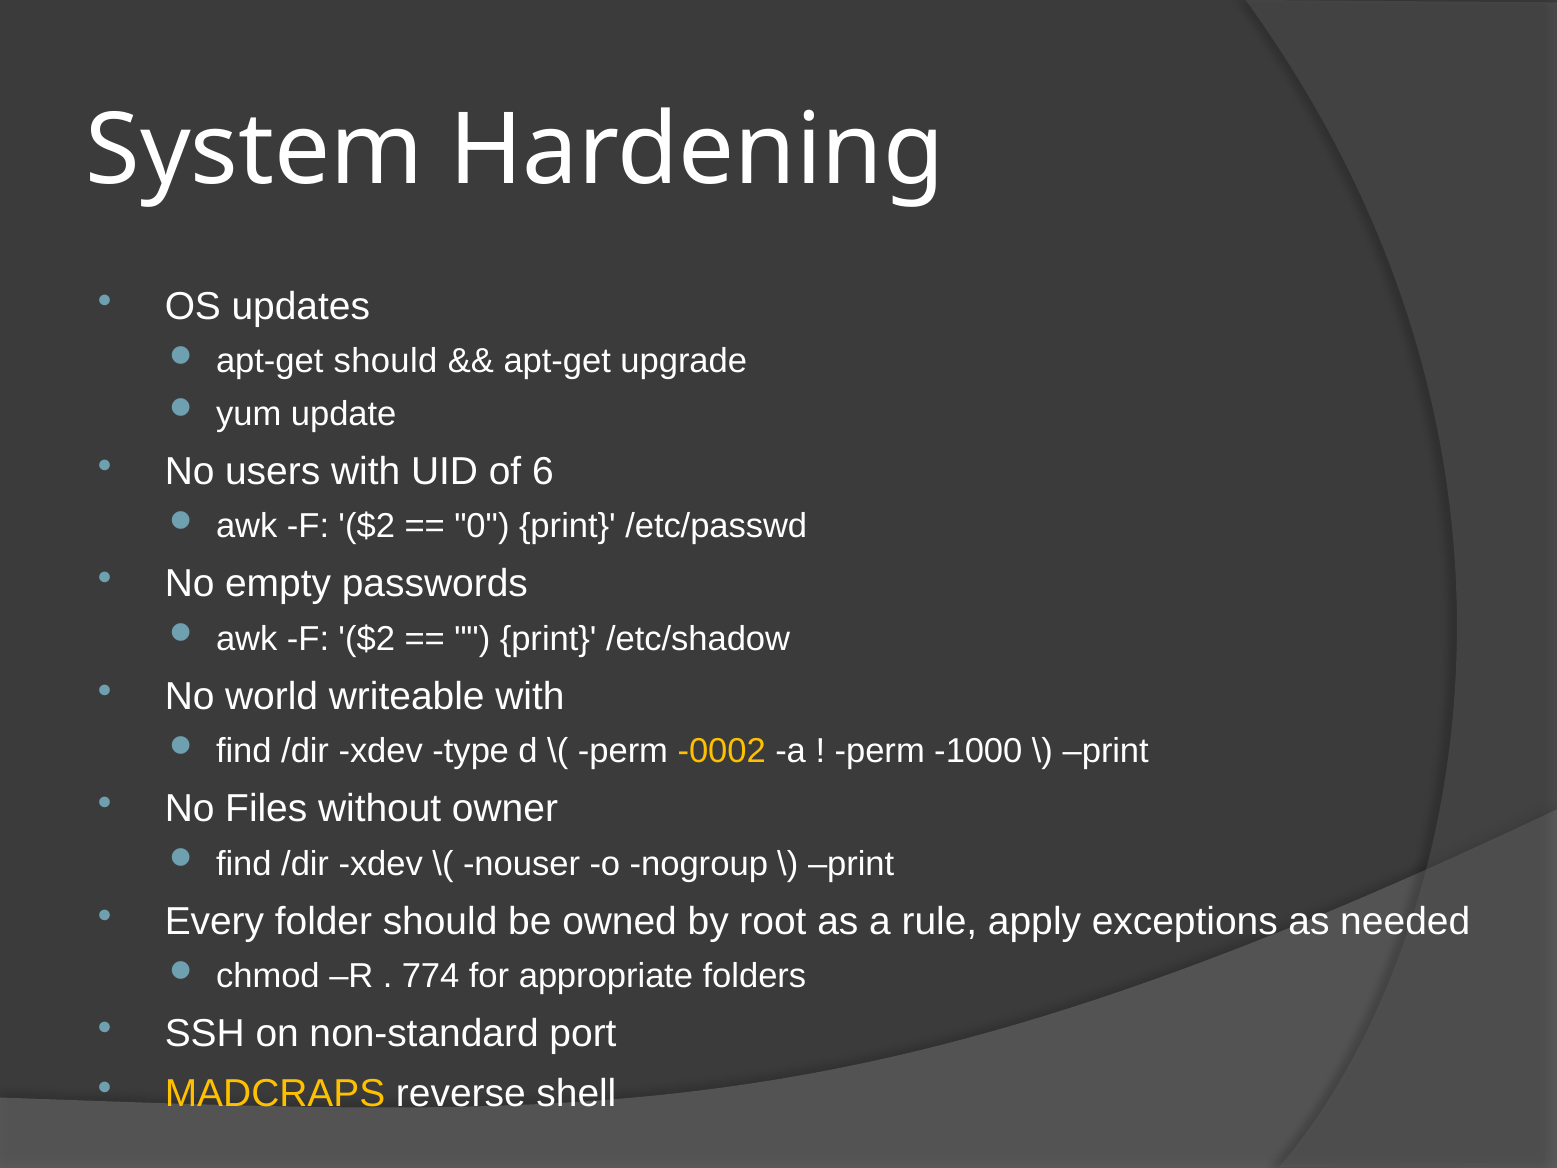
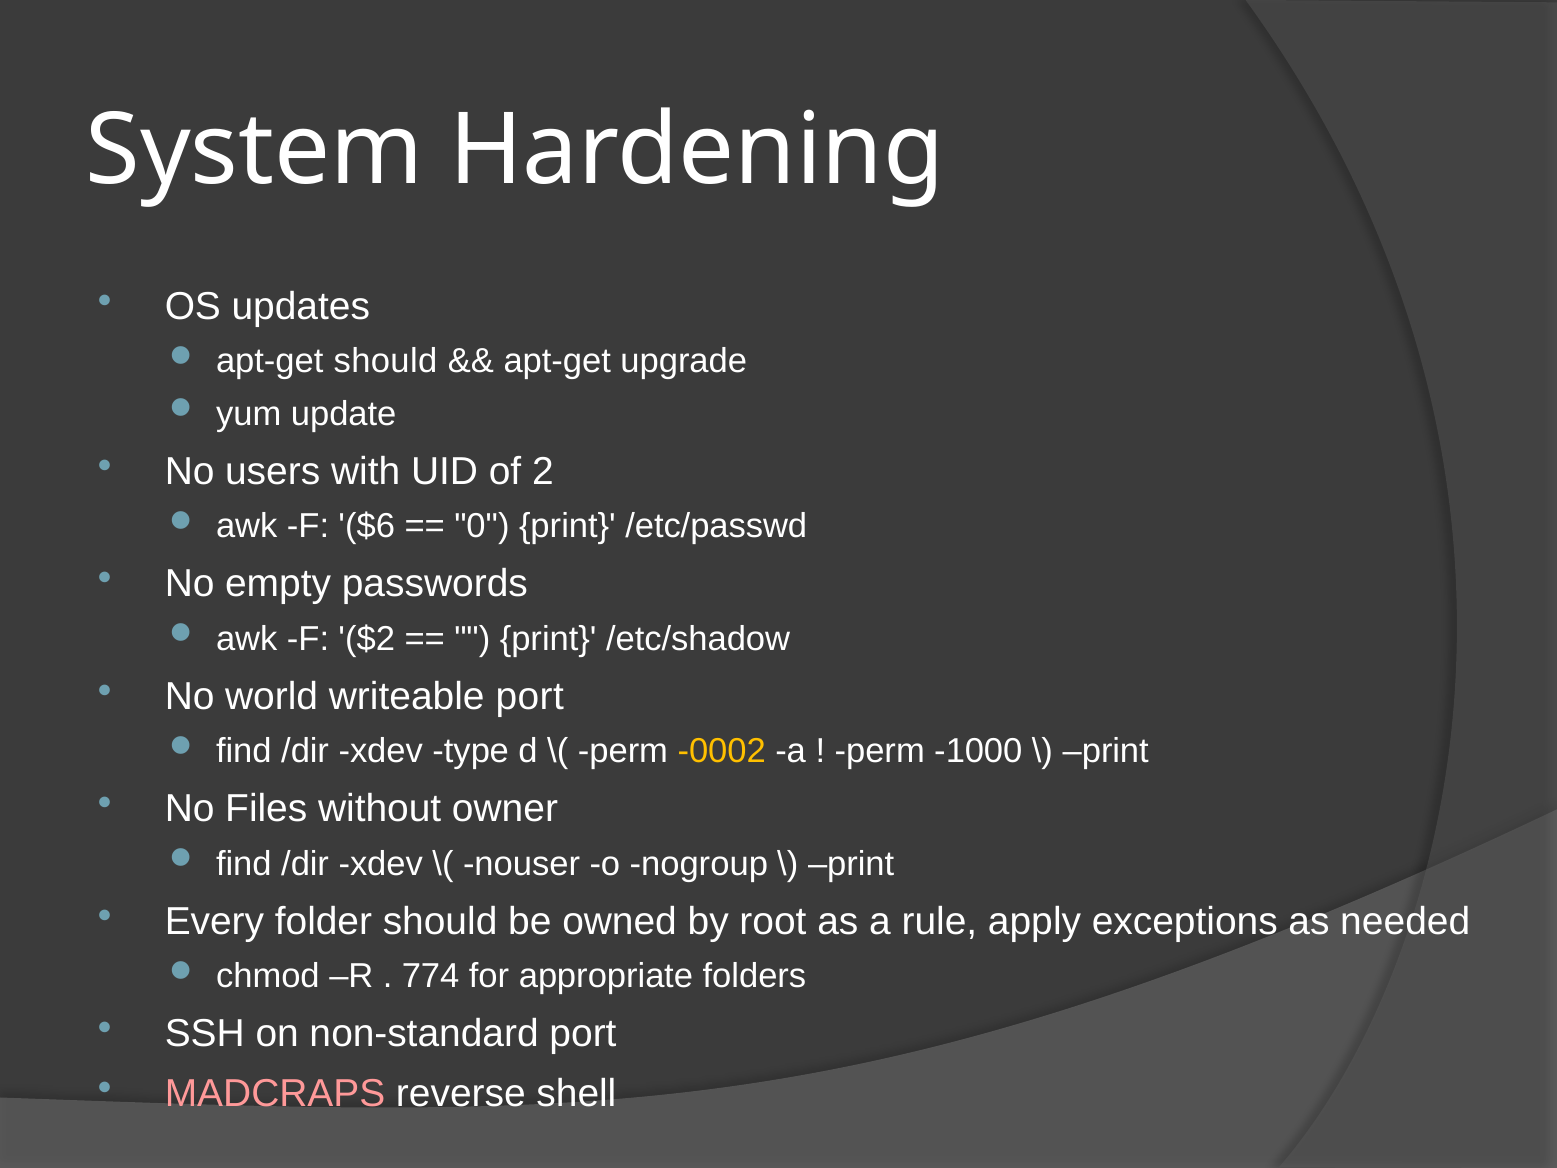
6: 6 -> 2 (543, 471)
$2: $2 -> $6 (367, 526)
writeable with: with -> port (530, 696)
MADCRAPS colour: yellow -> pink (275, 1093)
